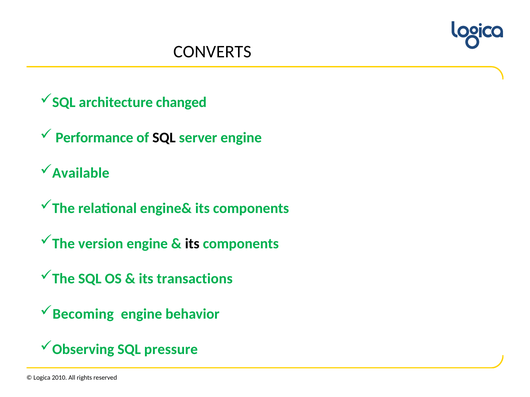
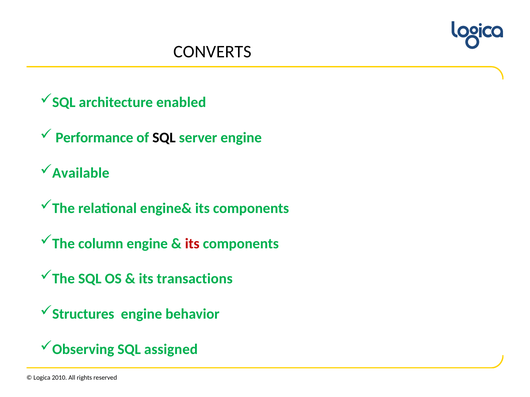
changed: changed -> enabled (181, 102)
version: version -> column (101, 244)
its colour: black -> red (192, 244)
Becoming: Becoming -> Structures (83, 314)
pressure: pressure -> assigned (171, 350)
